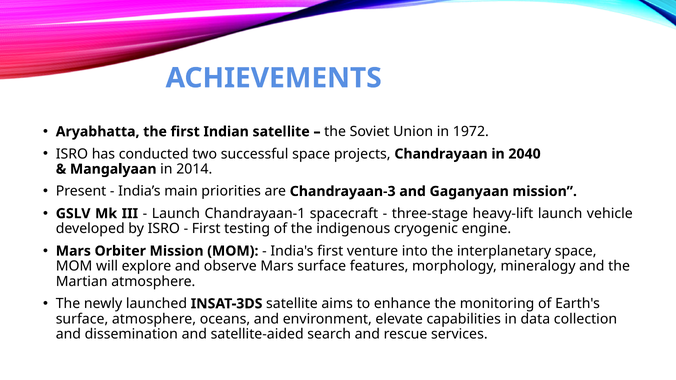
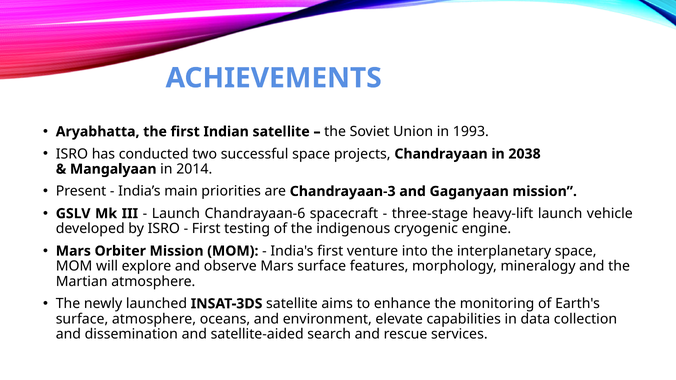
1972: 1972 -> 1993 (471, 132)
2040: 2040 -> 2038 (525, 154)
Chandrayaan-1: Chandrayaan-1 -> Chandrayaan-6 (255, 214)
